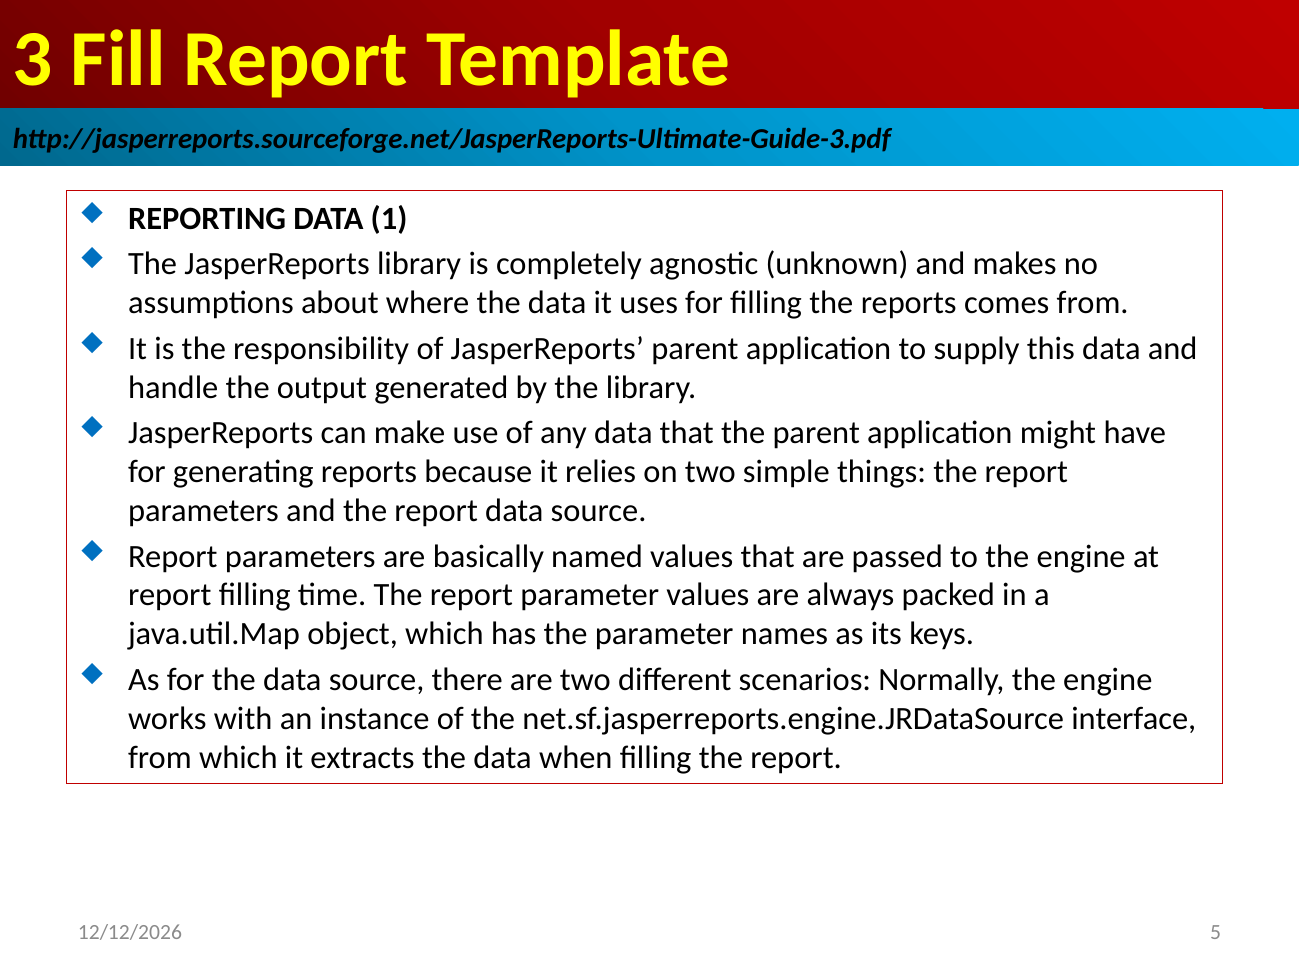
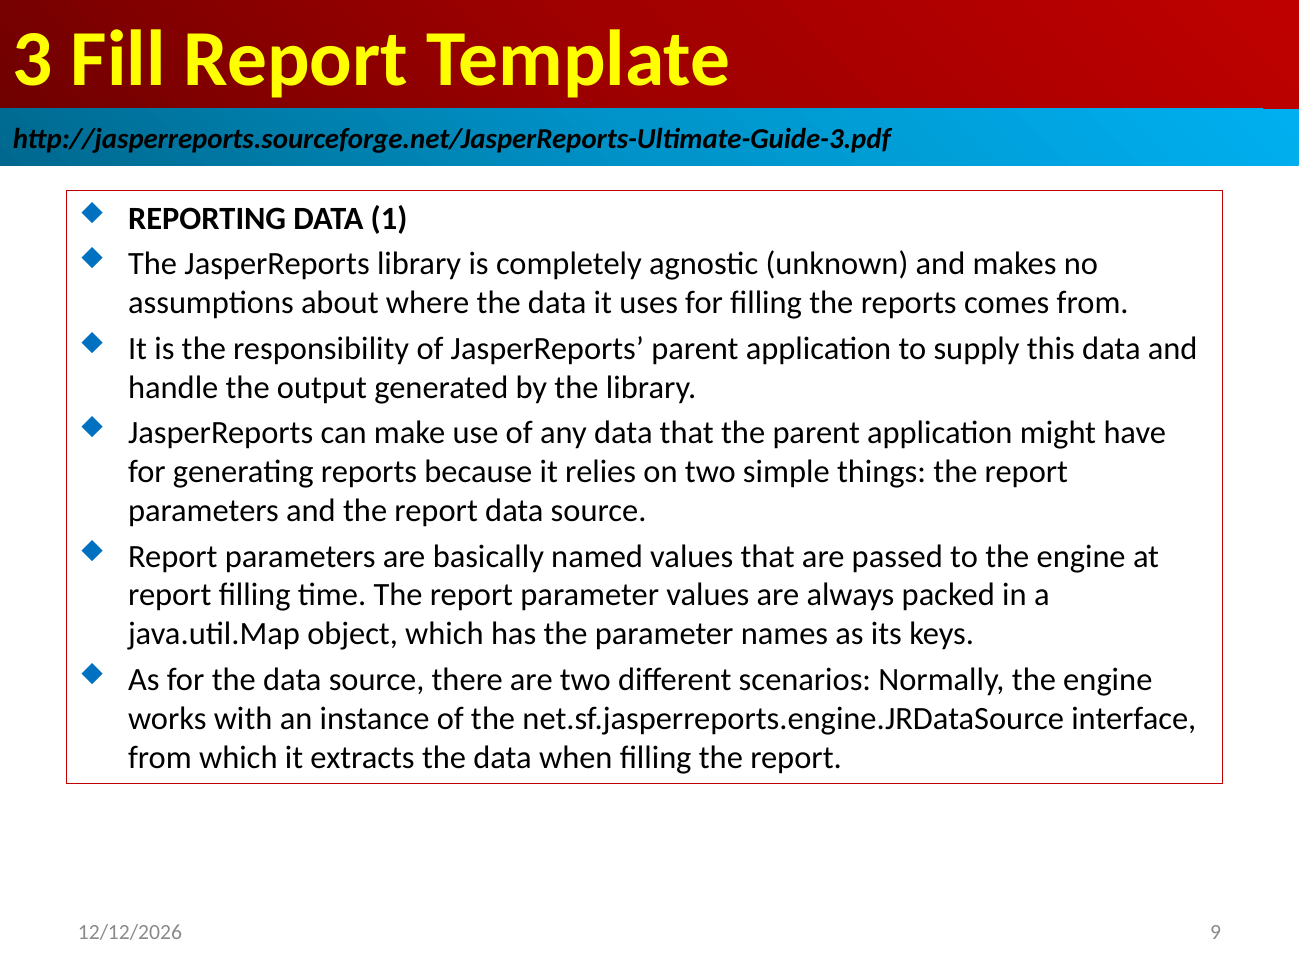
5: 5 -> 9 (1216, 933)
